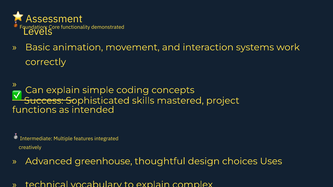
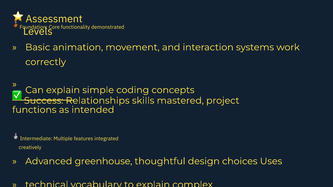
Sophisticated: Sophisticated -> Relationships (98, 101)
